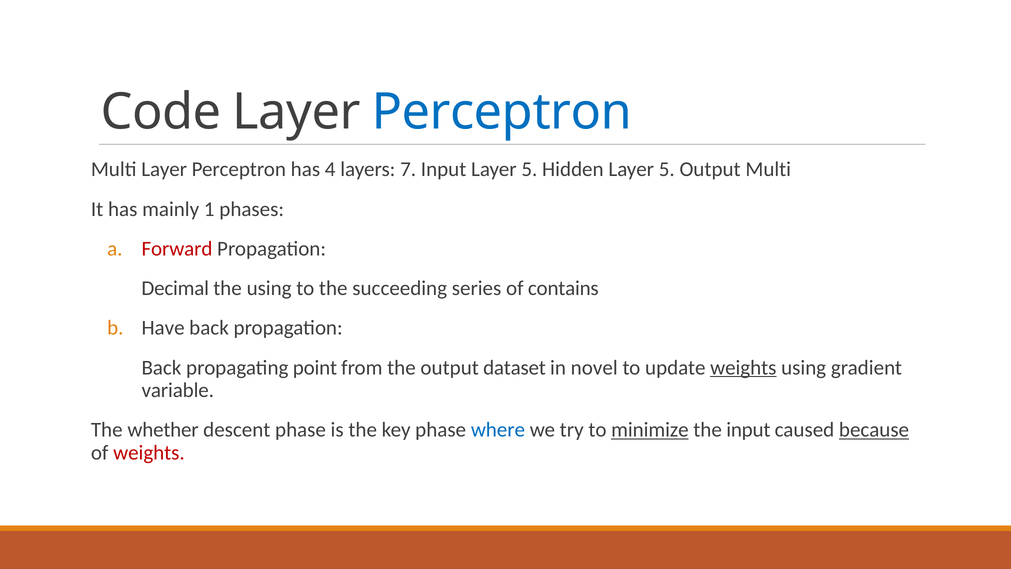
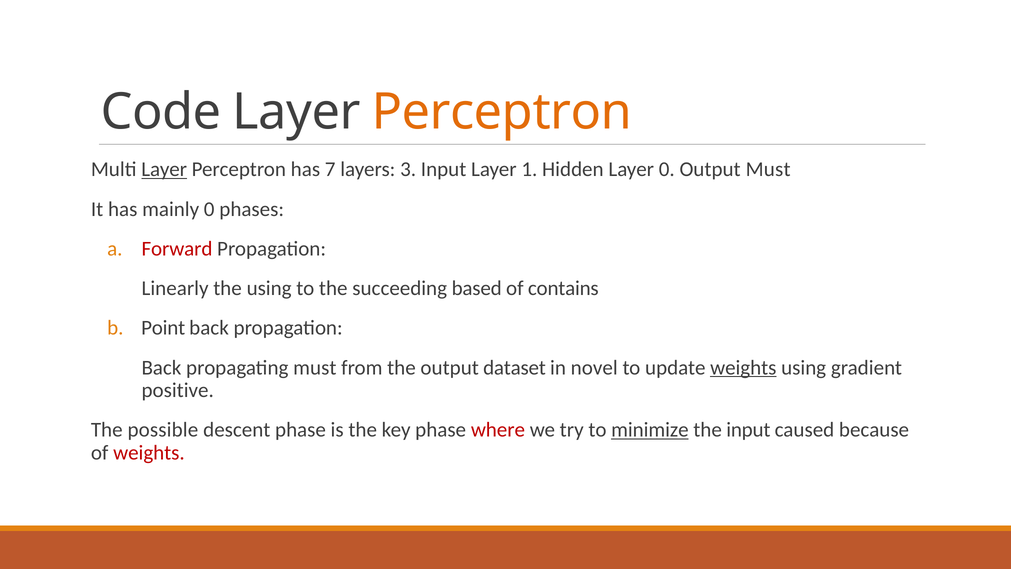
Perceptron colour: blue -> orange (502, 112)
Layer underline: none -> present (164, 169)
4: 4 -> 7 (330, 169)
7: 7 -> 3 (408, 169)
Input Layer 5: 5 -> 1 (529, 169)
Hidden Layer 5: 5 -> 0 (667, 169)
Output Multi: Multi -> Must (768, 169)
mainly 1: 1 -> 0 (209, 209)
Decimal: Decimal -> Linearly (175, 288)
series: series -> based (477, 288)
Have: Have -> Point (163, 328)
propagating point: point -> must (315, 367)
variable: variable -> positive (178, 390)
whether: whether -> possible (163, 430)
where colour: blue -> red (498, 430)
because underline: present -> none (874, 430)
